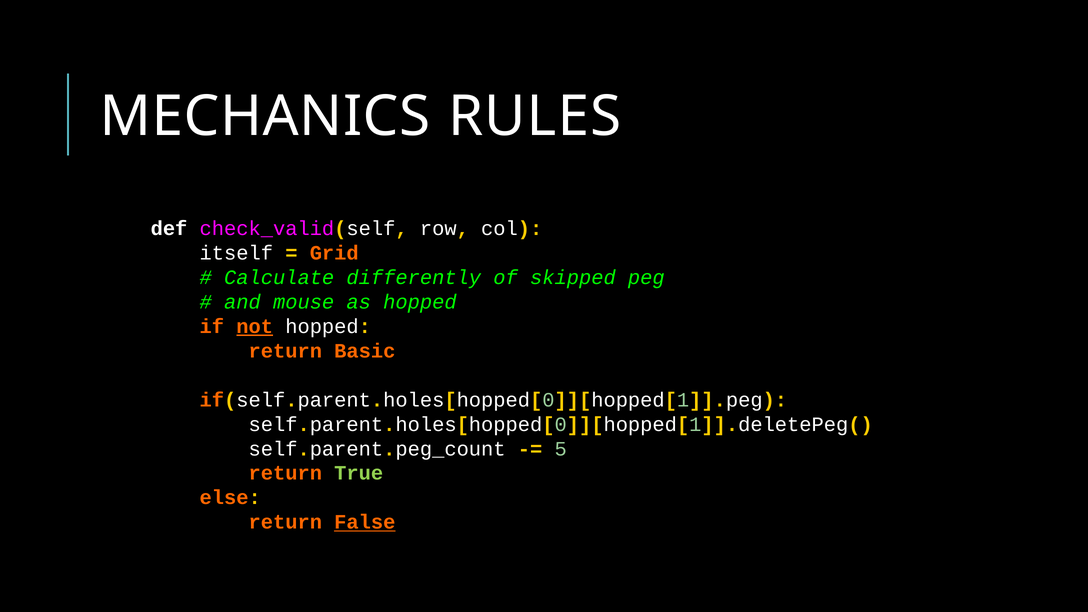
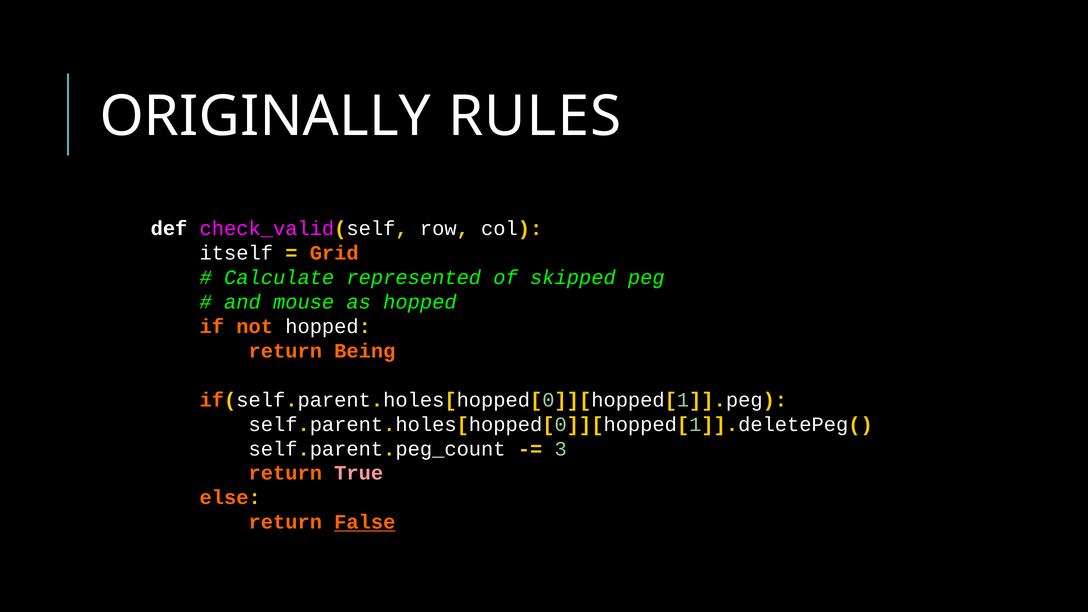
MECHANICS: MECHANICS -> ORIGINALLY (265, 117)
differently: differently -> represented (414, 277)
not underline: present -> none (255, 326)
Basic: Basic -> Being (365, 351)
5: 5 -> 3 (561, 449)
True colour: light green -> pink (359, 473)
